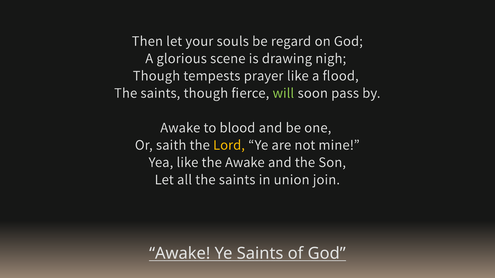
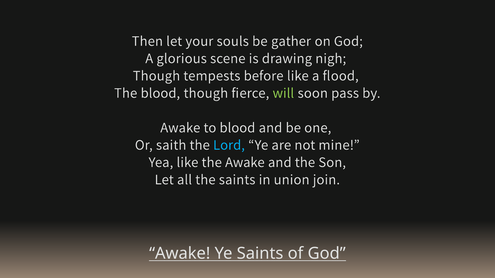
regard: regard -> gather (291, 41)
prayer: prayer -> before (264, 76)
saints: saints -> blood (160, 93)
Lord colour: yellow -> light blue (229, 145)
